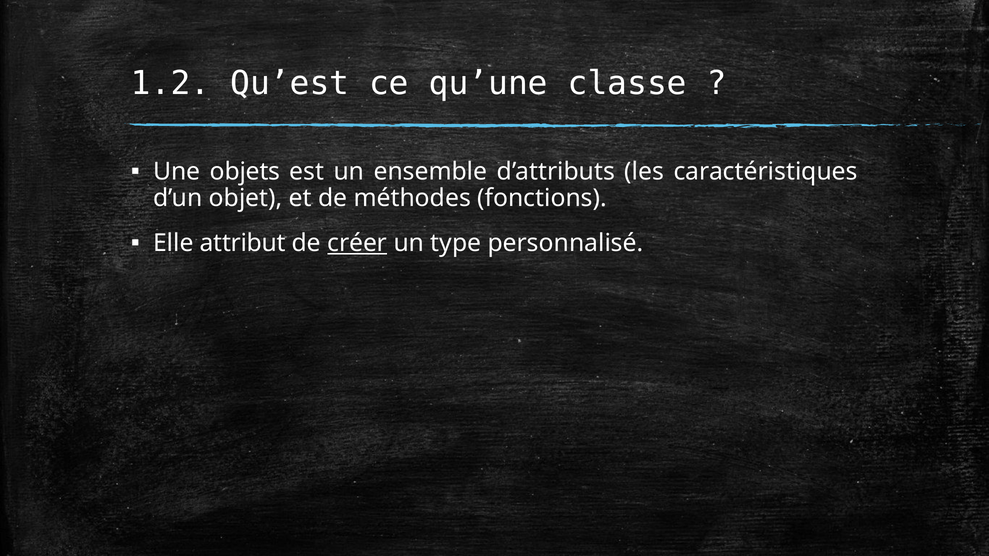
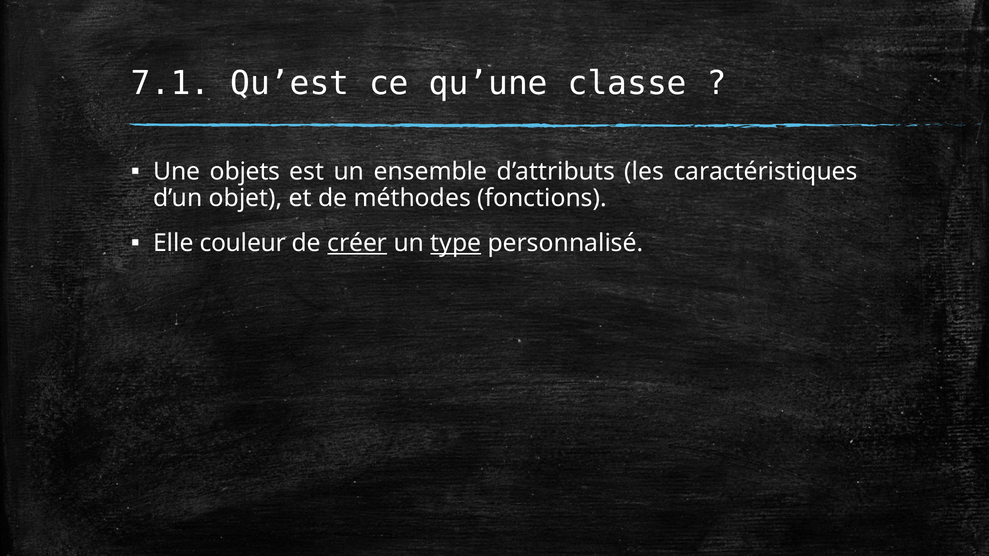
1.2: 1.2 -> 7.1 (171, 83)
attribut: attribut -> couleur (243, 243)
type underline: none -> present (456, 243)
